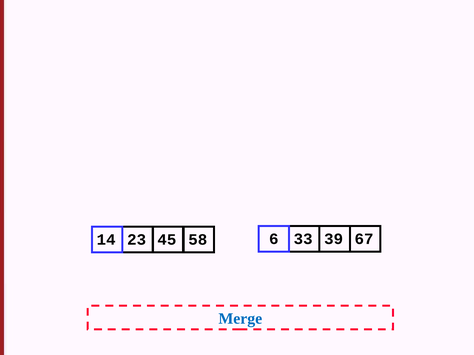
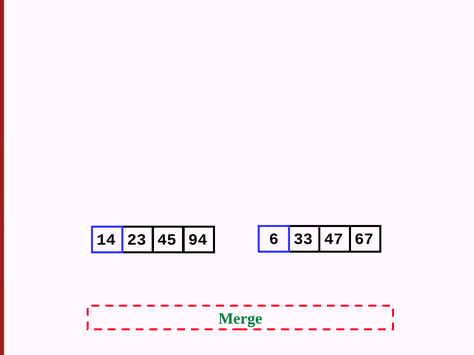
58: 58 -> 94 (198, 240)
39: 39 -> 47 (334, 239)
Merge colour: blue -> green (240, 319)
